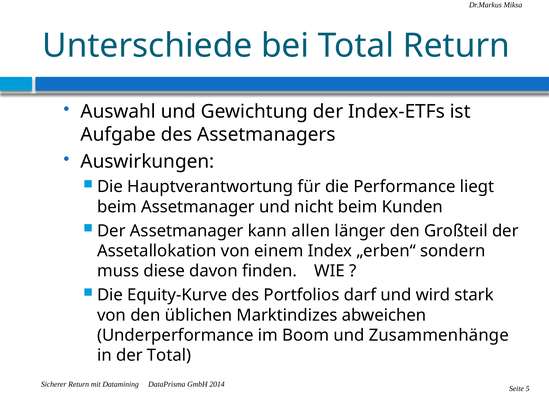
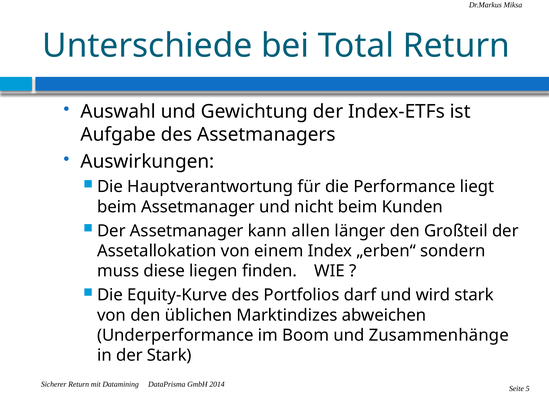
davon: davon -> liegen (213, 271)
der Total: Total -> Stark (169, 355)
